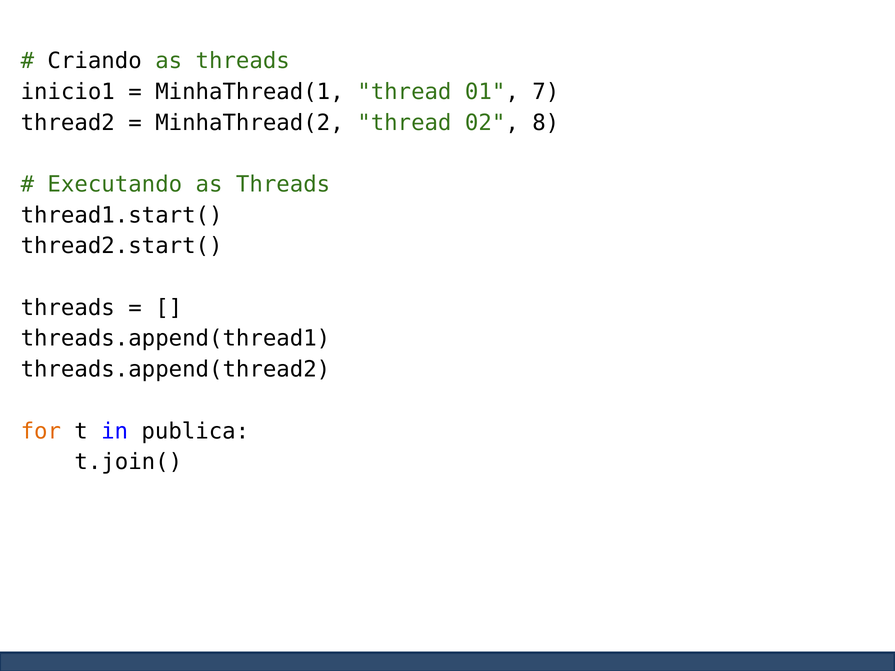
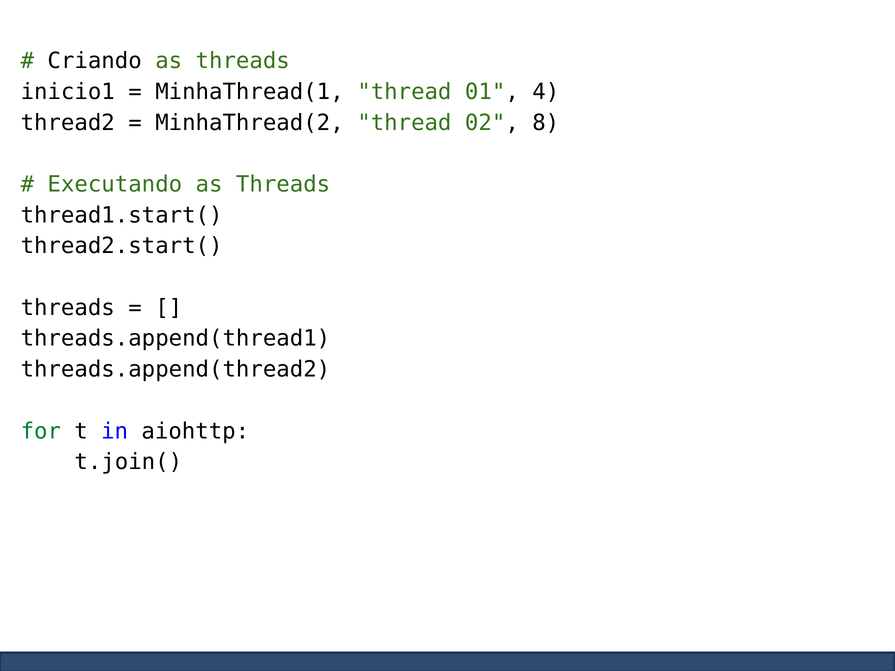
7: 7 -> 4 (546, 92)
for colour: orange -> green (41, 431)
publica: publica -> aiohttp (195, 431)
